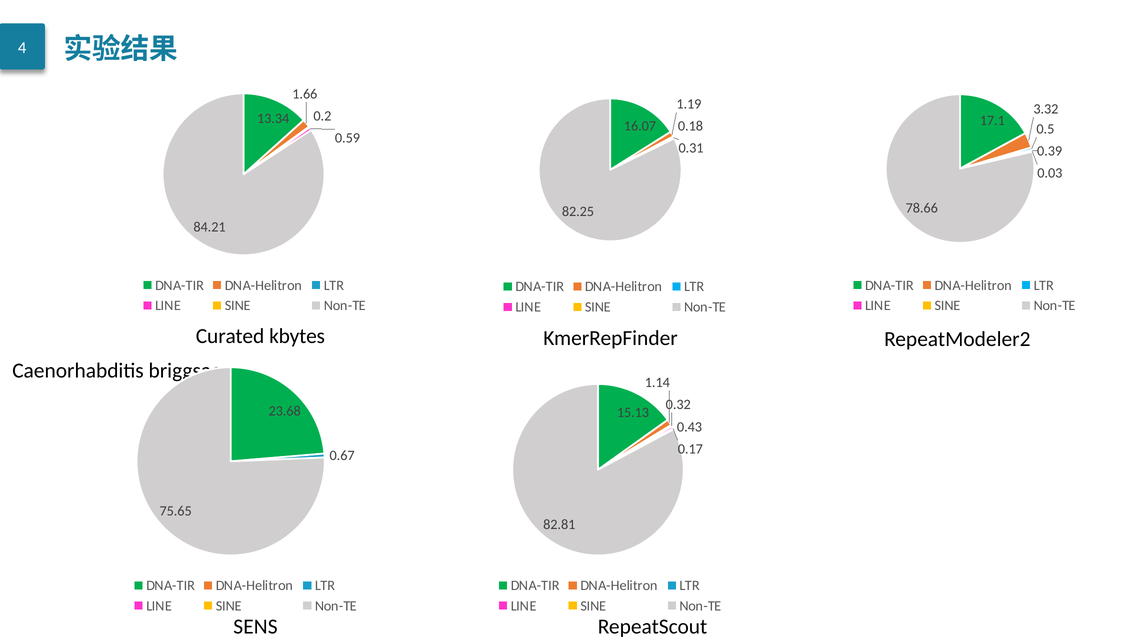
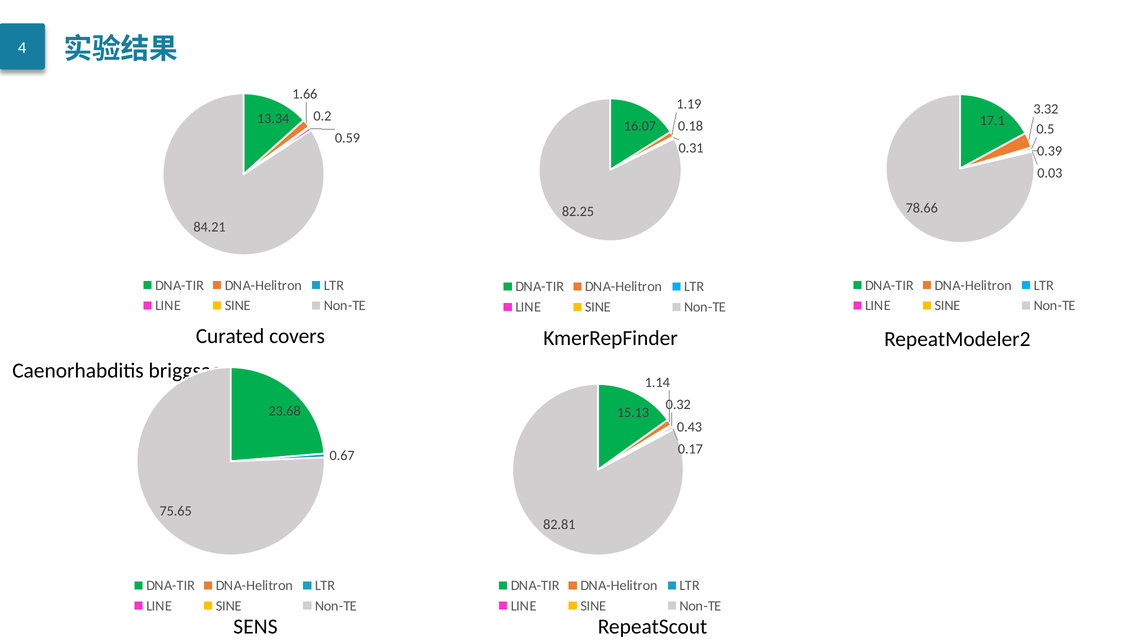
kbytes: kbytes -> covers (297, 336)
